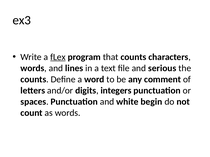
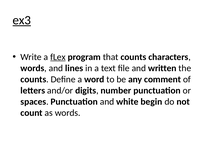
ex3 underline: none -> present (22, 20)
serious: serious -> written (162, 68)
integers: integers -> number (116, 91)
